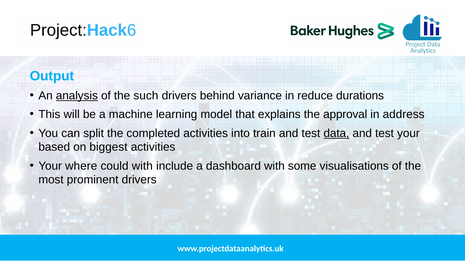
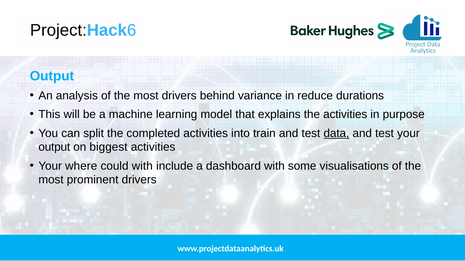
analysis underline: present -> none (77, 96)
such: such -> most (146, 96)
the approval: approval -> activities (345, 115)
address: address -> purpose (404, 115)
based: based -> output (54, 147)
